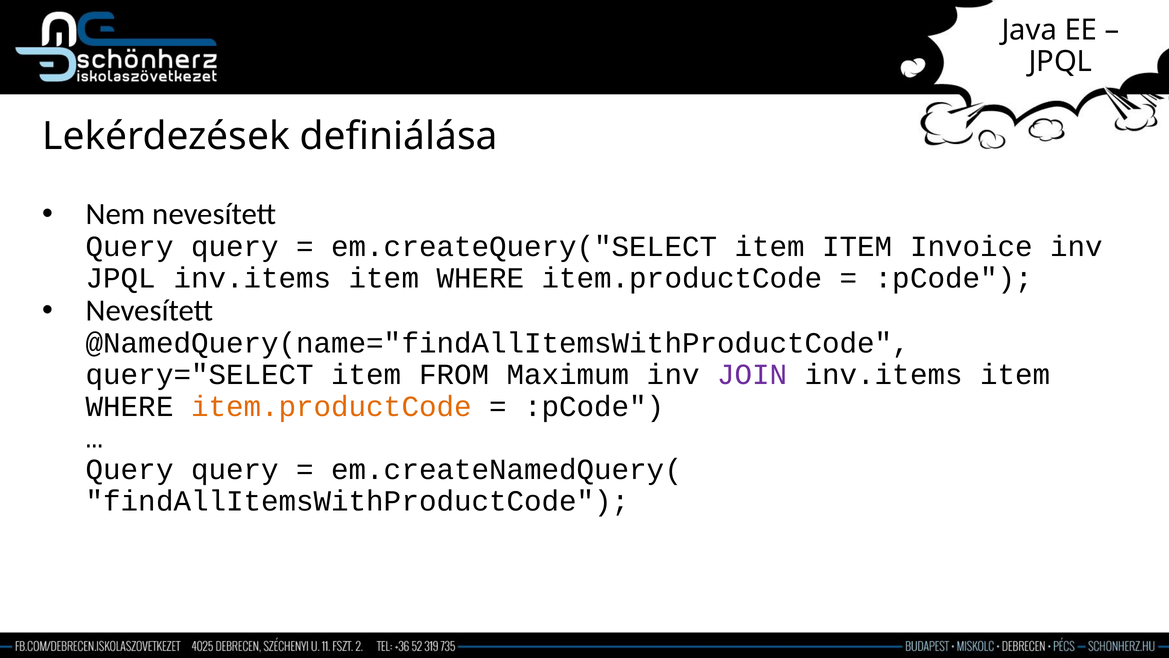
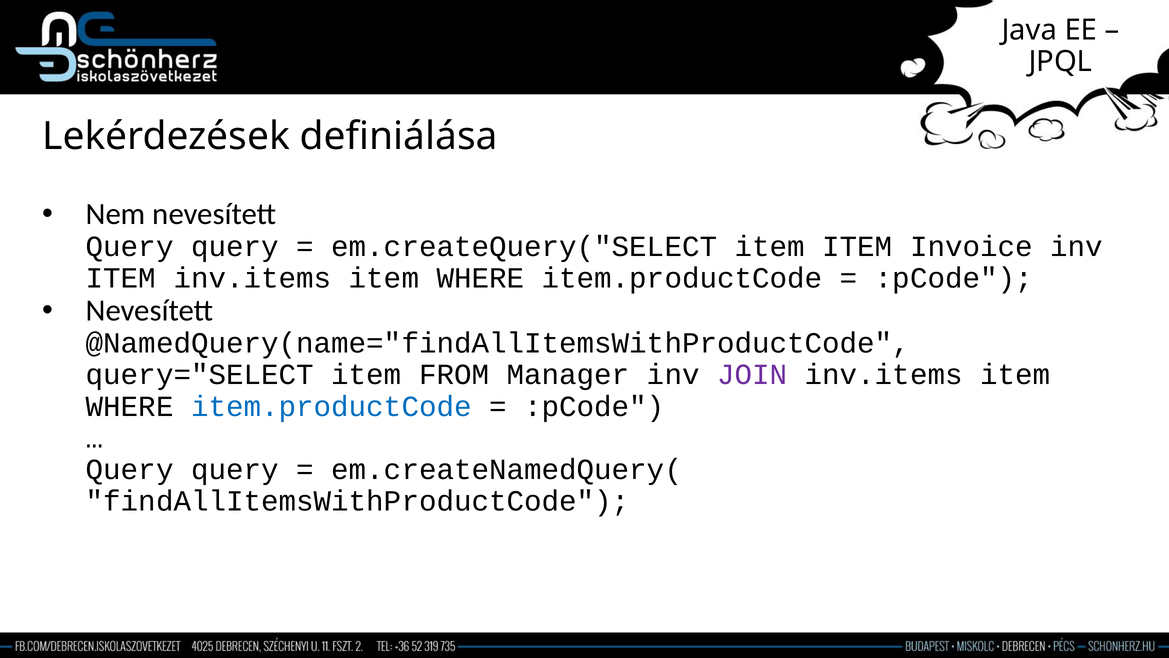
JPQL: JPQL -> ITEM (121, 278)
Maximum: Maximum -> Manager (568, 375)
item.productCode colour: orange -> blue (331, 406)
